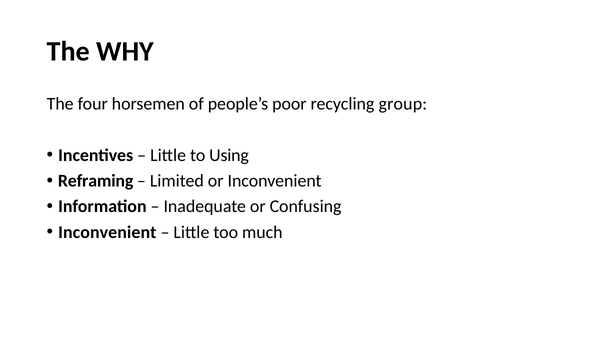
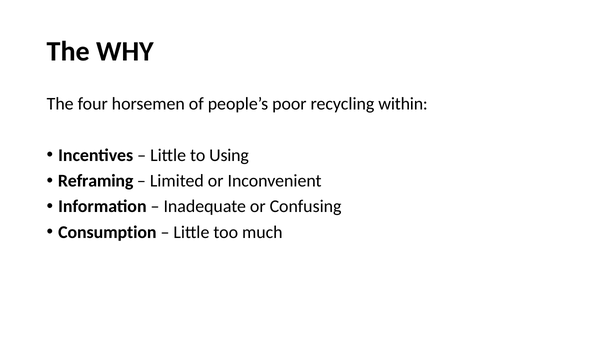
group: group -> within (403, 104)
Inconvenient: Inconvenient -> Consumption (107, 232)
